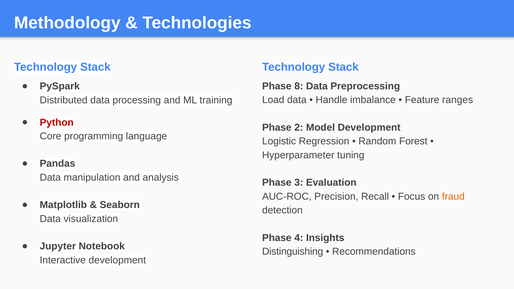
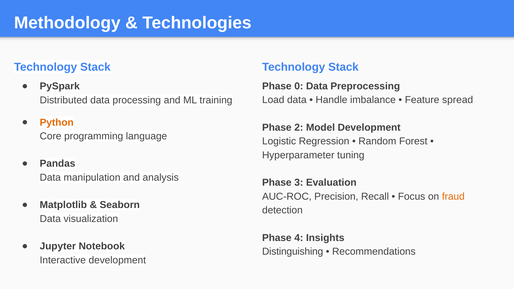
8: 8 -> 0 (299, 86)
ranges: ranges -> spread (458, 100)
Python colour: red -> orange (57, 122)
